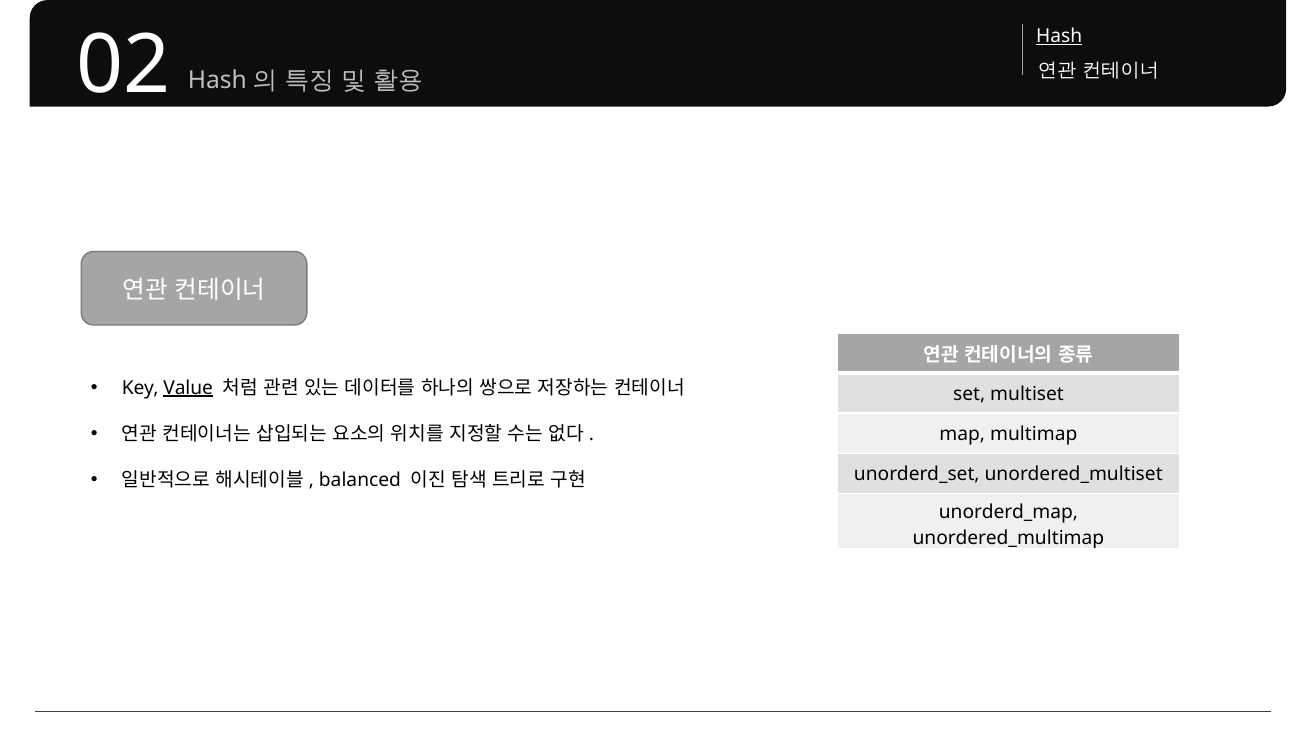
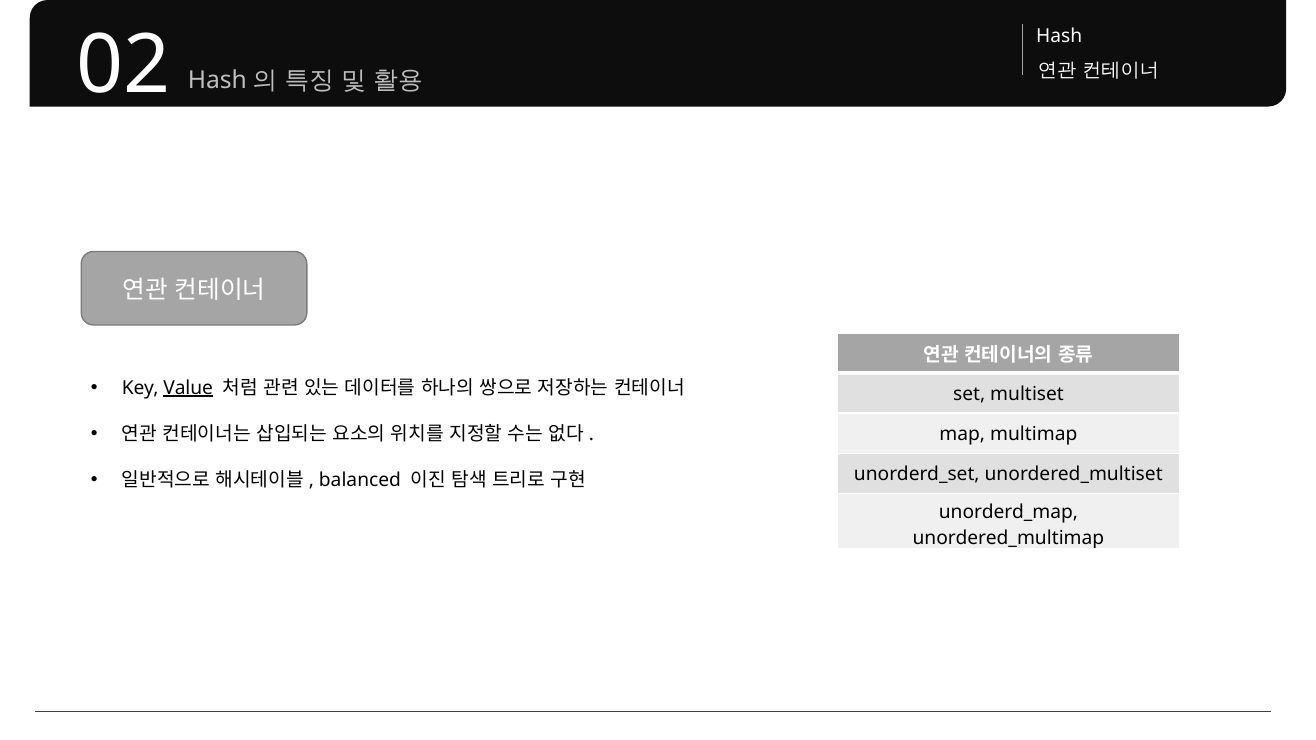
Hash underline: present -> none (1059, 37)
